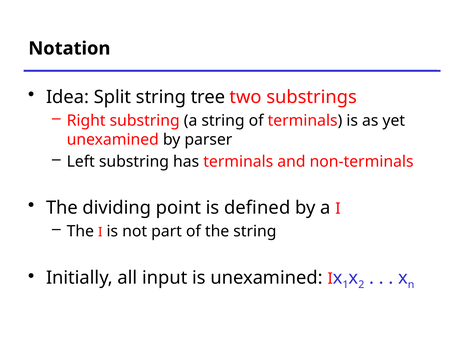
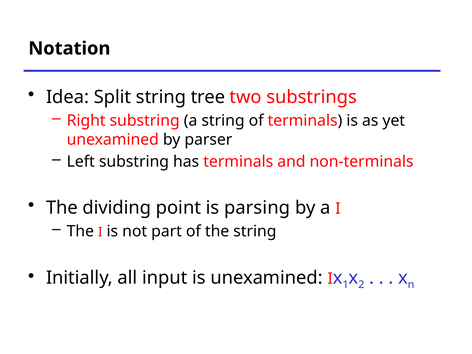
defined: defined -> parsing (257, 208)
